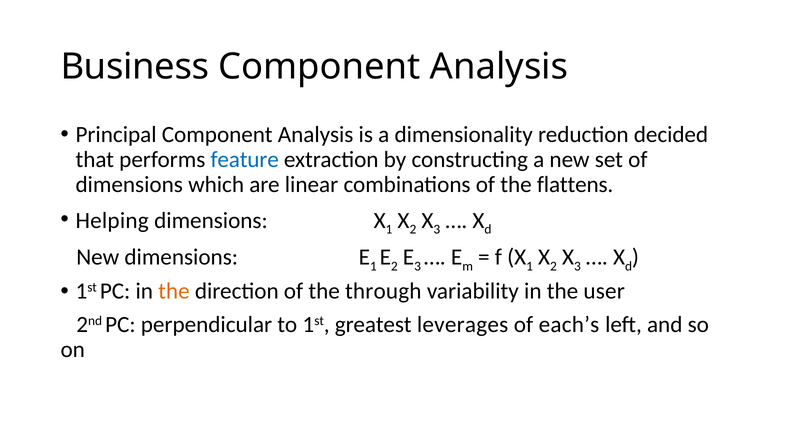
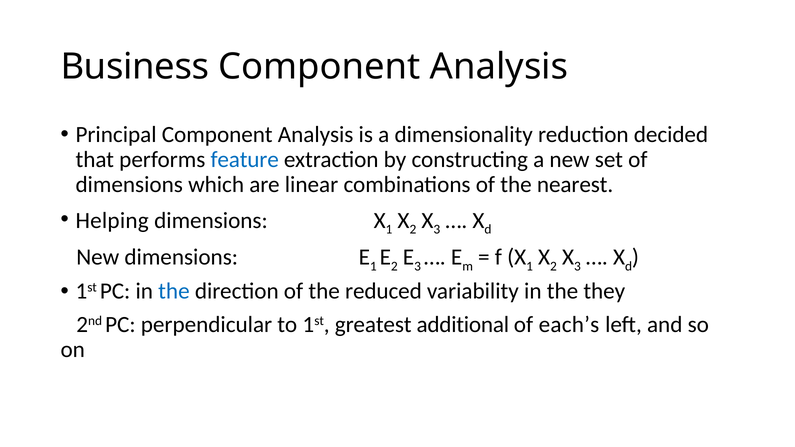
flattens: flattens -> nearest (575, 185)
the colour: orange -> blue (174, 291)
through: through -> reduced (383, 291)
user: user -> they (604, 291)
leverages: leverages -> additional (463, 325)
